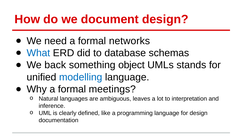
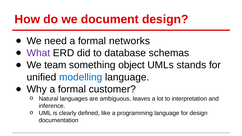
What colour: blue -> purple (38, 53)
back: back -> team (55, 65)
meetings: meetings -> customer (112, 89)
